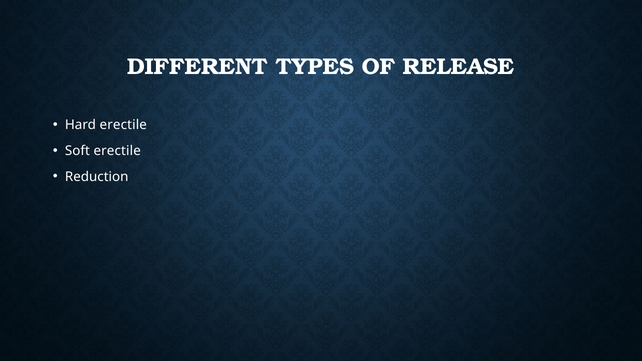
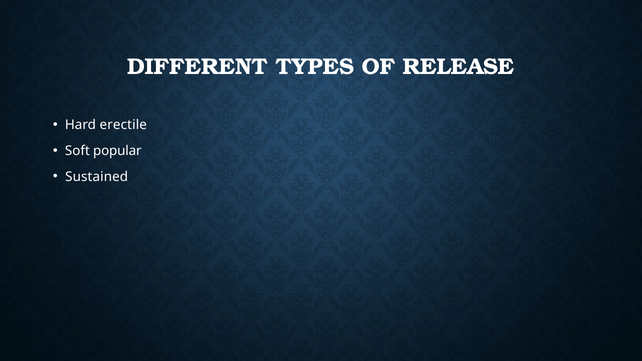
Soft erectile: erectile -> popular (117, 151)
Reduction: Reduction -> Sustained (97, 177)
